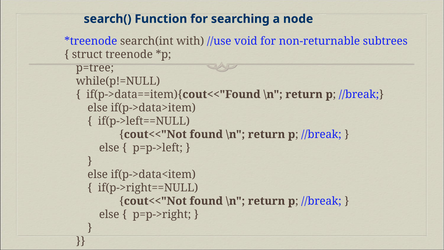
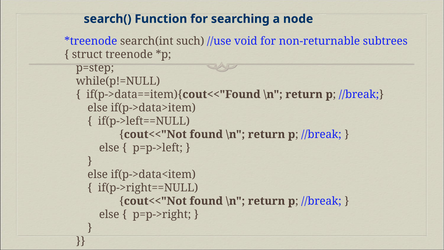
with: with -> such (190, 41)
p=tree: p=tree -> p=step (95, 68)
